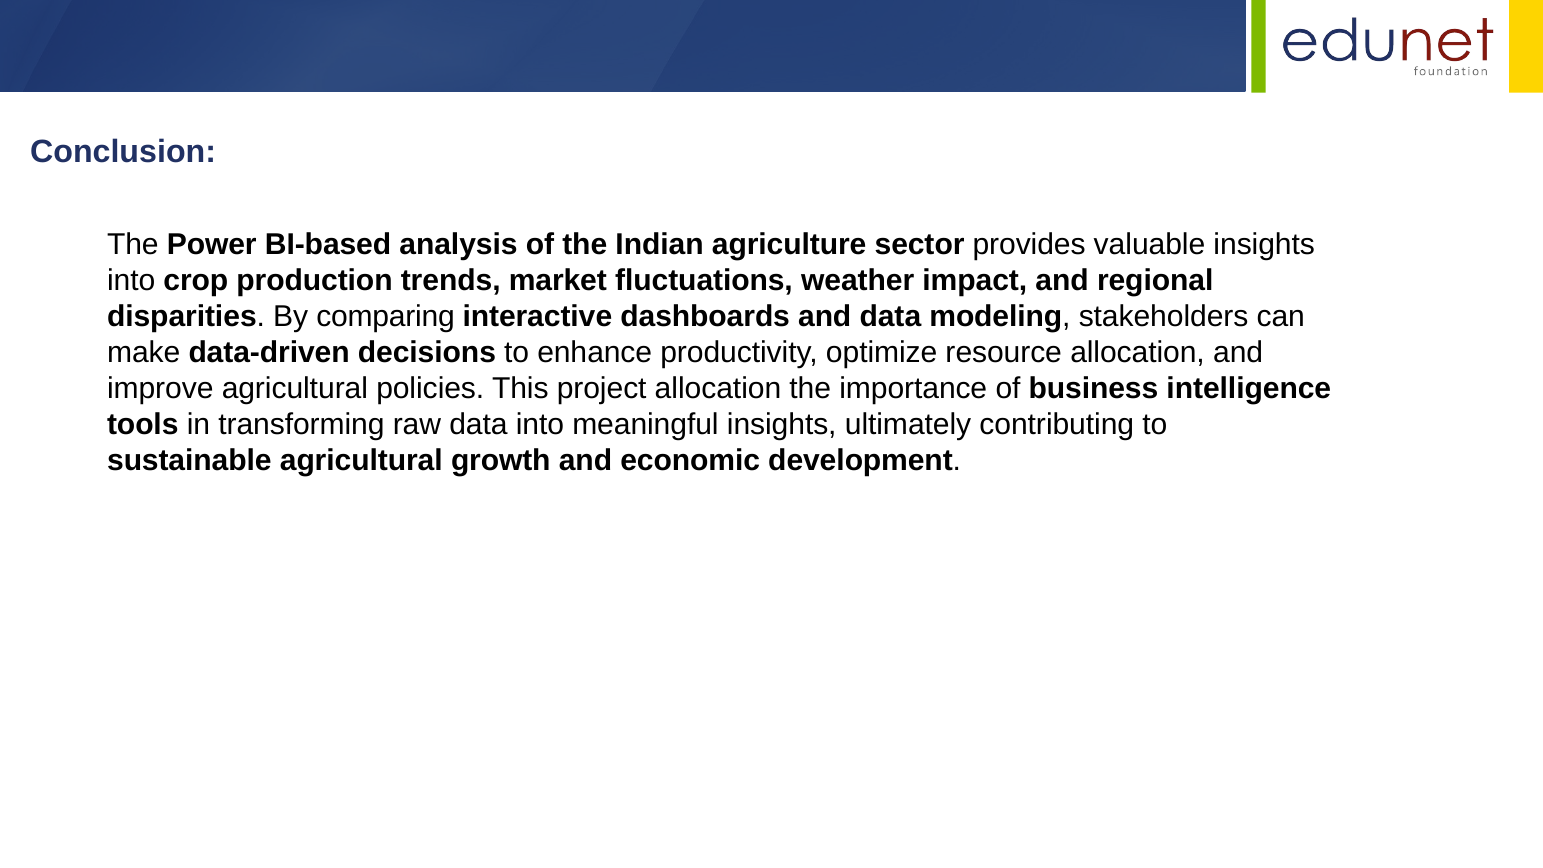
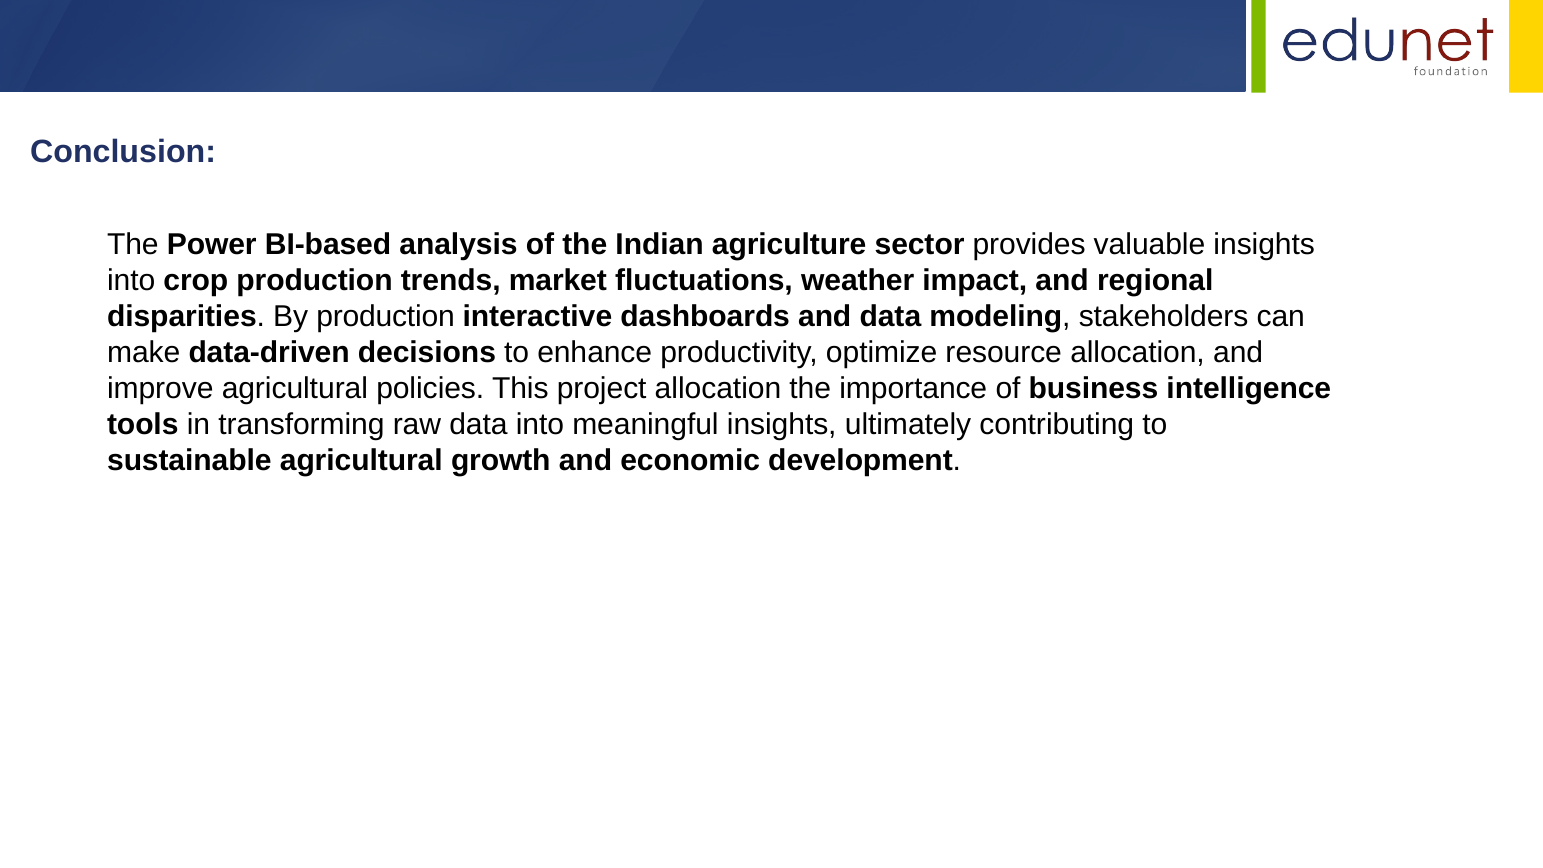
By comparing: comparing -> production (386, 317)
